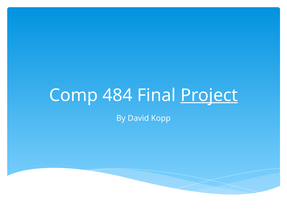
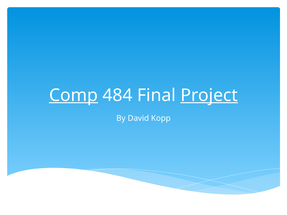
Comp underline: none -> present (73, 95)
